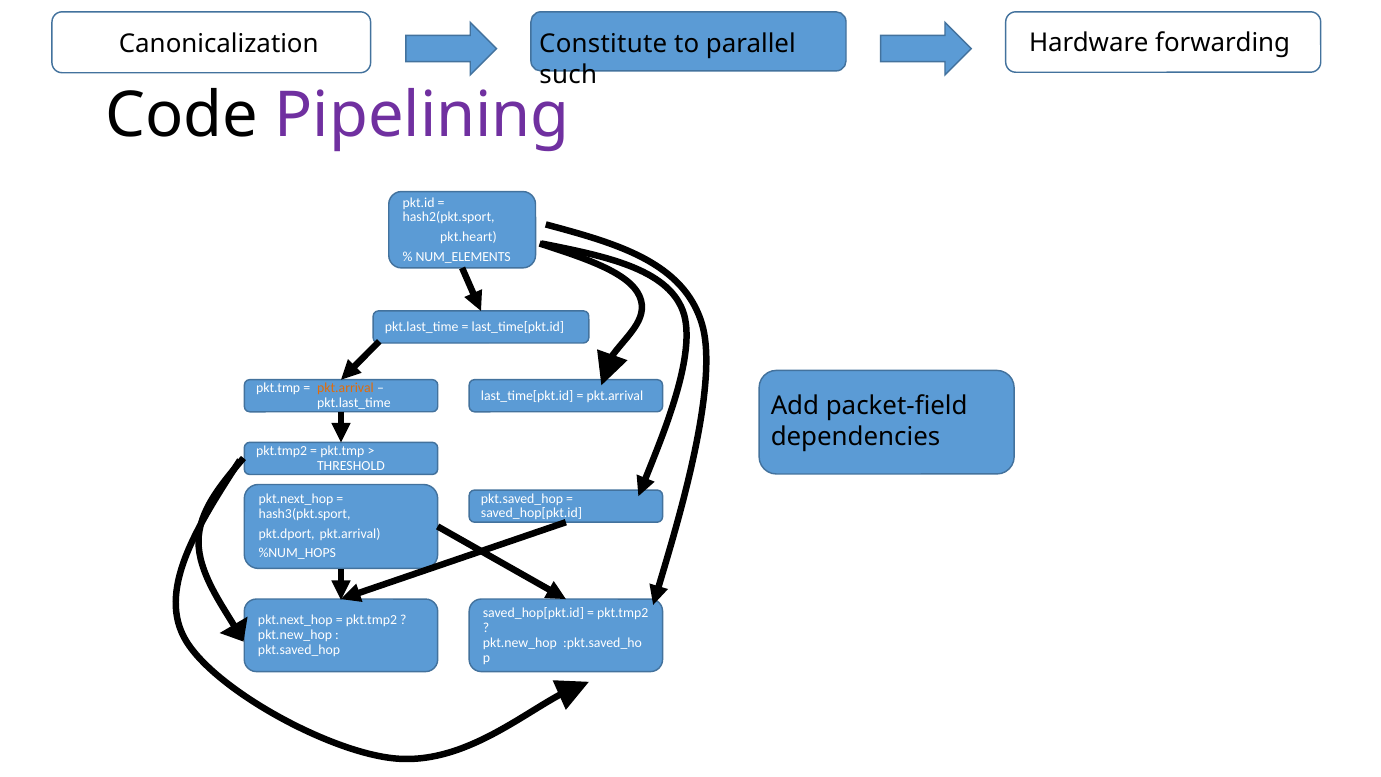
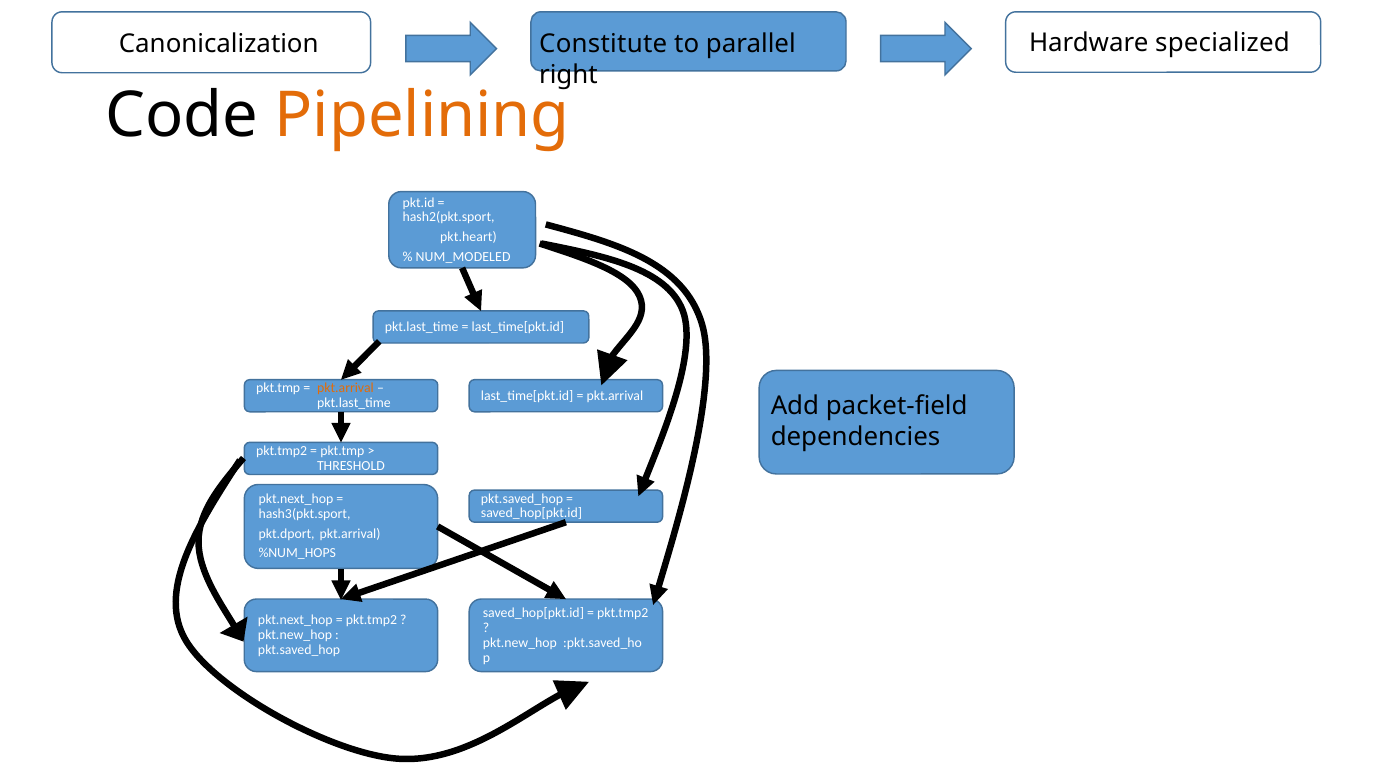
forwarding: forwarding -> specialized (1222, 43)
such: such -> right (568, 75)
Pipelining colour: purple -> orange (422, 116)
NUM_ELEMENTS: NUM_ELEMENTS -> NUM_MODELED (463, 257)
